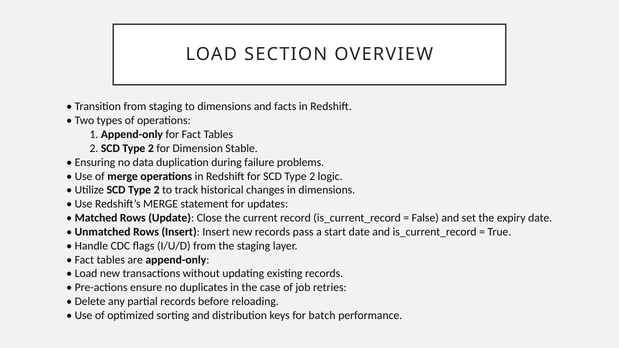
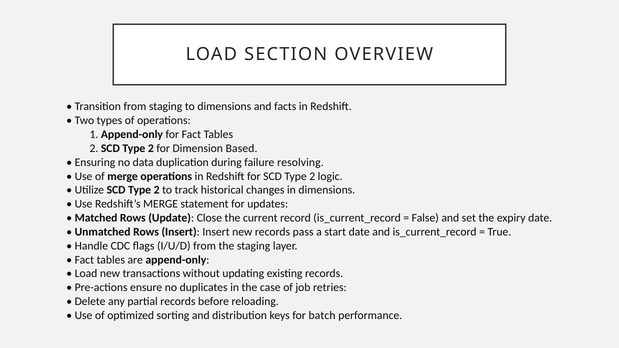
Stable: Stable -> Based (242, 148)
problems: problems -> resolving (300, 162)
